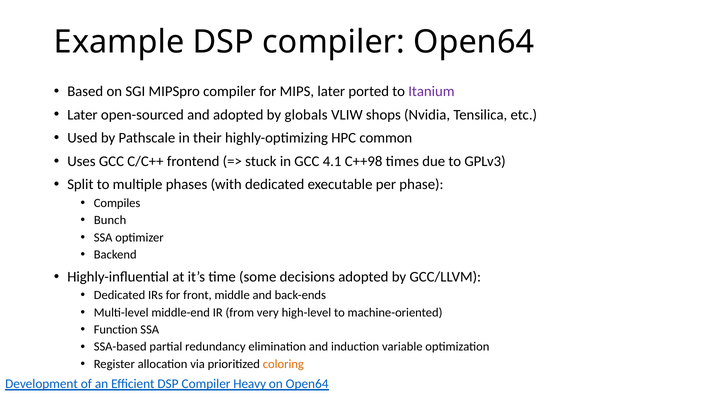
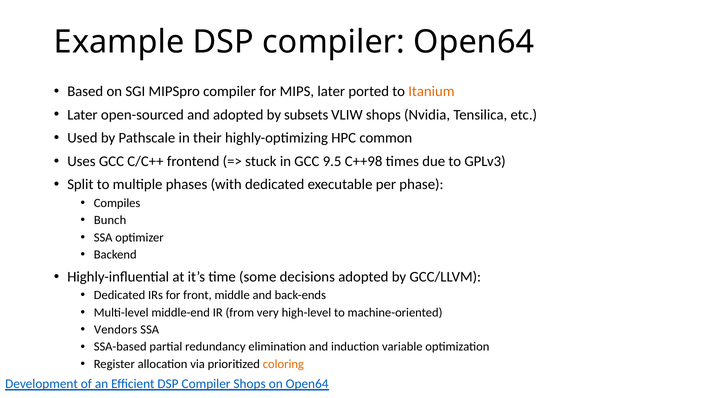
Itanium colour: purple -> orange (431, 91)
globals: globals -> subsets (306, 115)
4.1: 4.1 -> 9.5 (332, 161)
Function: Function -> Vendors (116, 330)
Compiler Heavy: Heavy -> Shops (250, 384)
